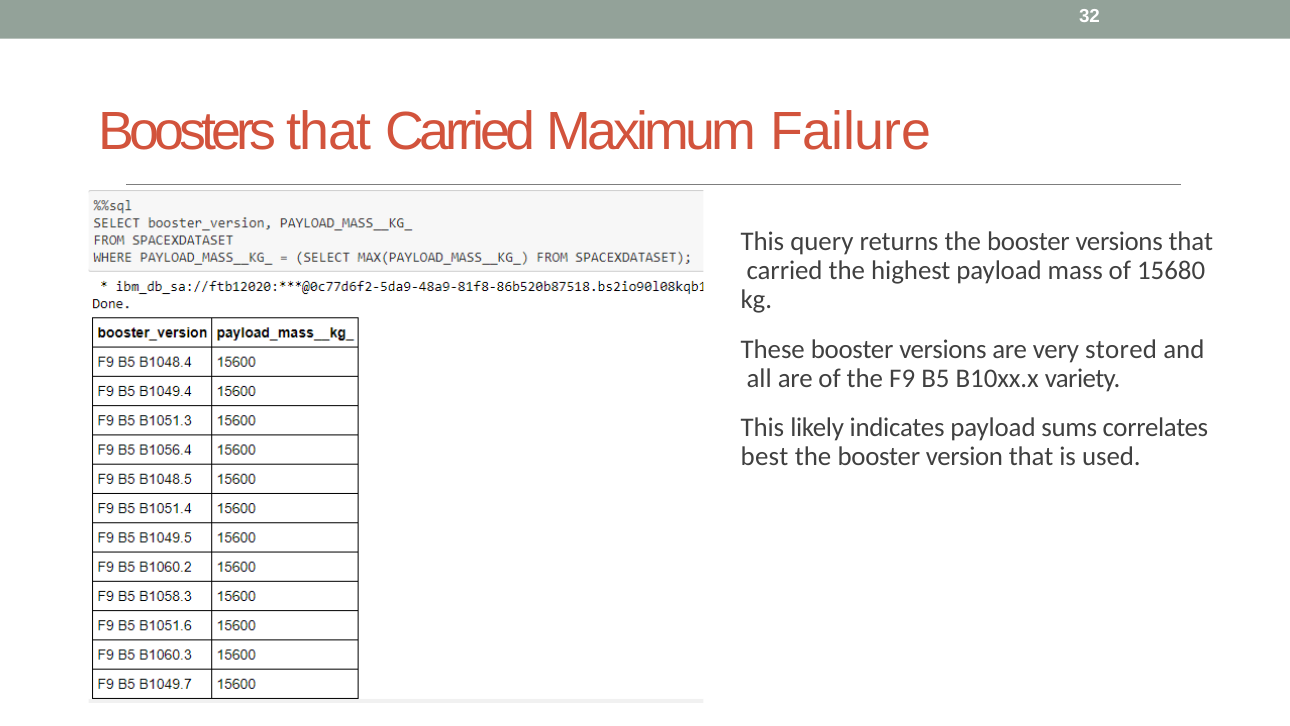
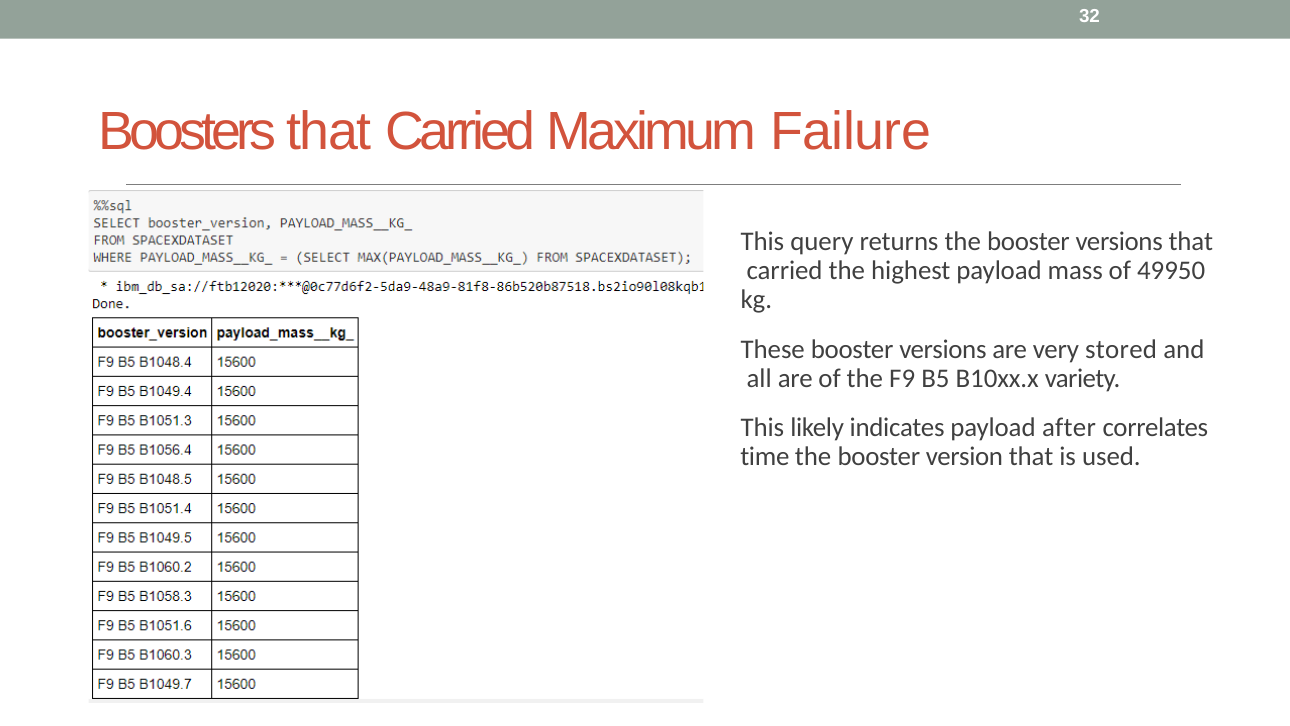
15680: 15680 -> 49950 (1171, 271)
sums: sums -> after (1069, 427)
best: best -> time (765, 457)
